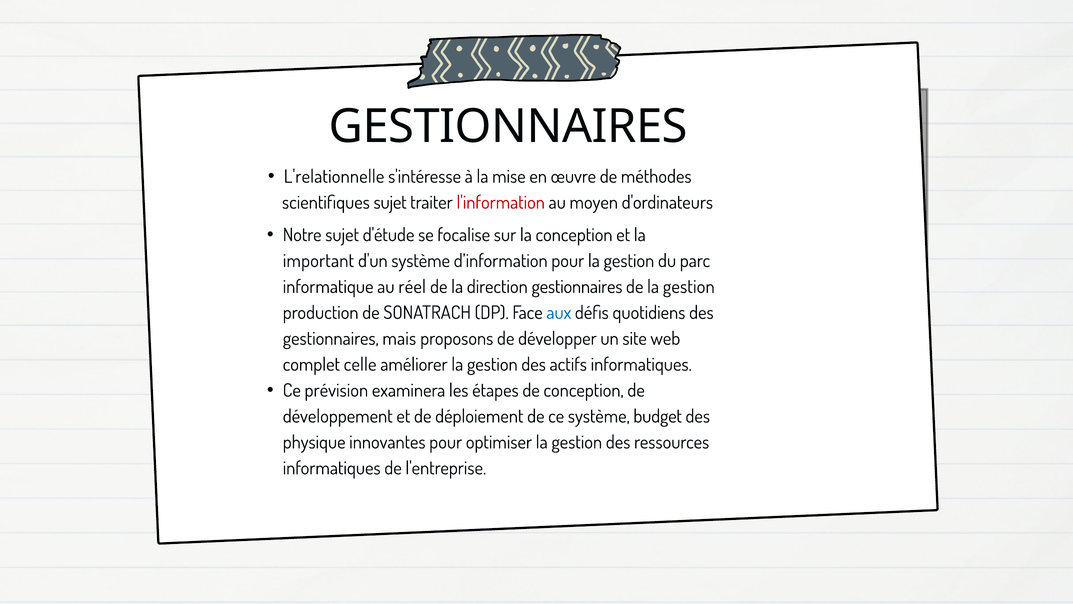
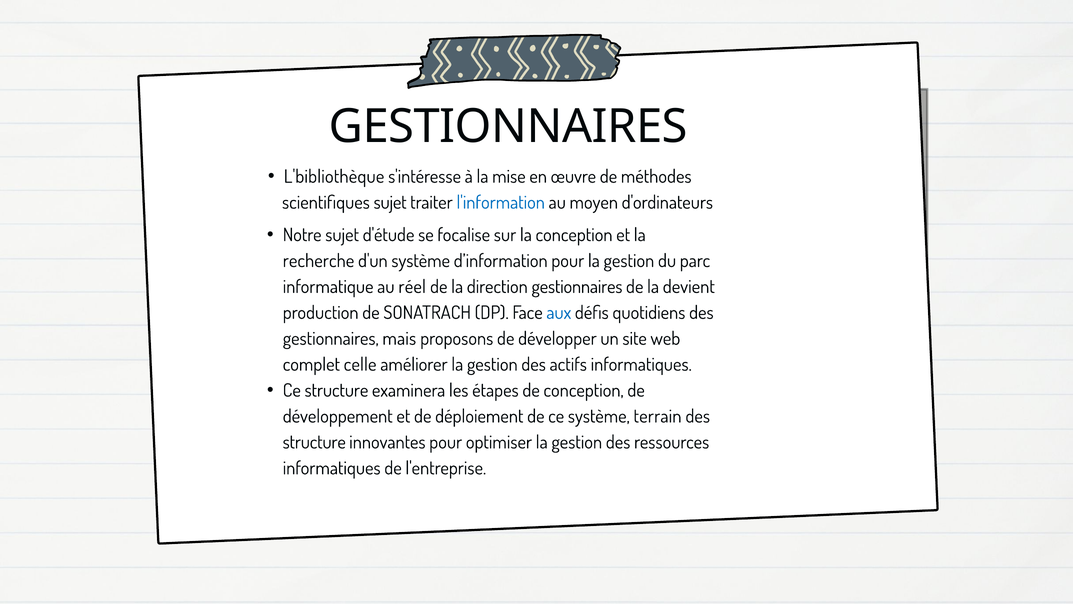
L'relationnelle: L'relationnelle -> L'bibliothèque (334, 177)
l'information colour: red -> blue (501, 202)
important: important -> recherche (318, 261)
de la gestion: gestion -> devient (689, 287)
Ce prévision: prévision -> structure (336, 390)
budget: budget -> terrain (658, 416)
physique: physique -> structure (314, 442)
